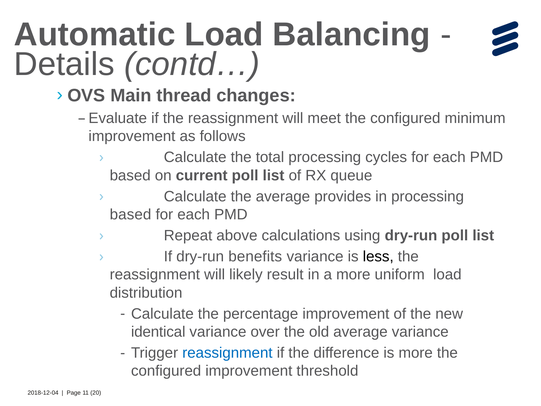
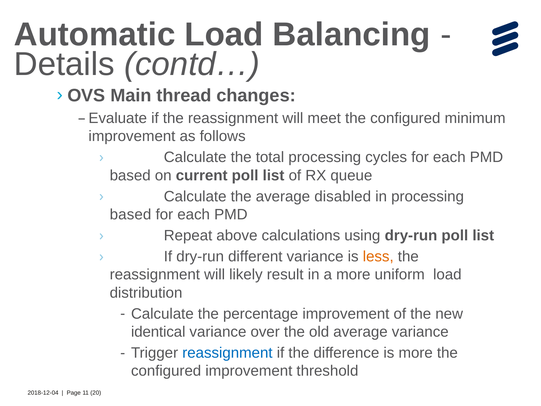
provides: provides -> disabled (343, 196)
benefits: benefits -> different (255, 256)
less colour: black -> orange (378, 256)
